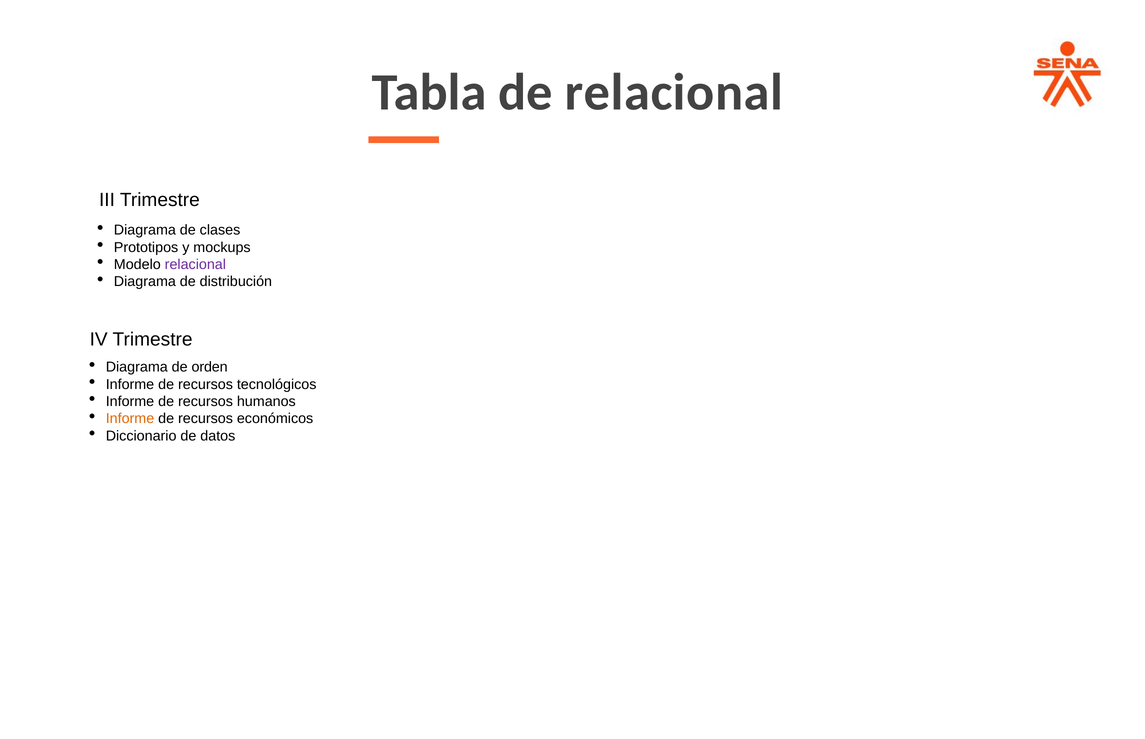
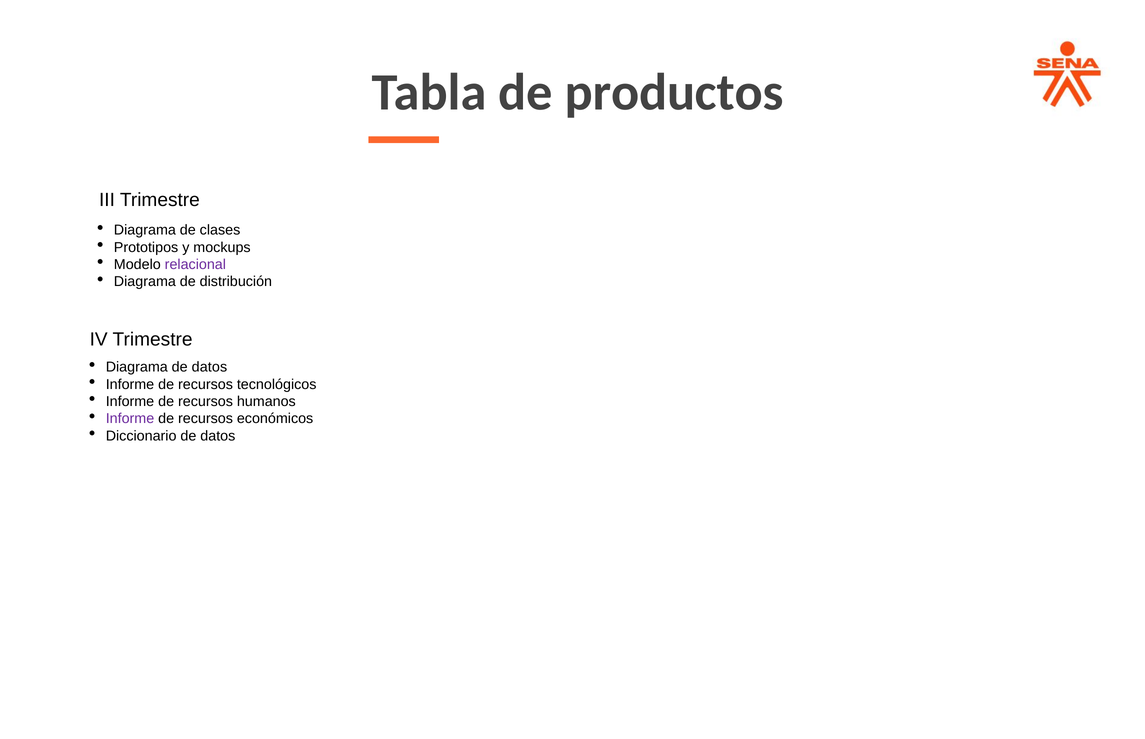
de relacional: relacional -> productos (674, 93)
Diagrama de orden: orden -> datos (209, 367)
Informe colour: orange -> purple (130, 419)
